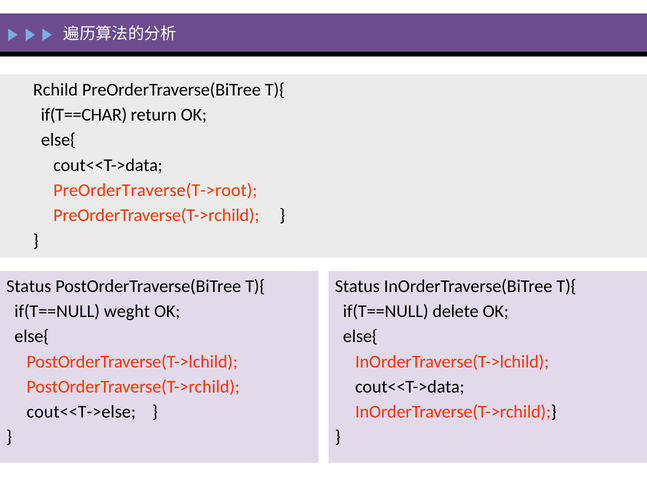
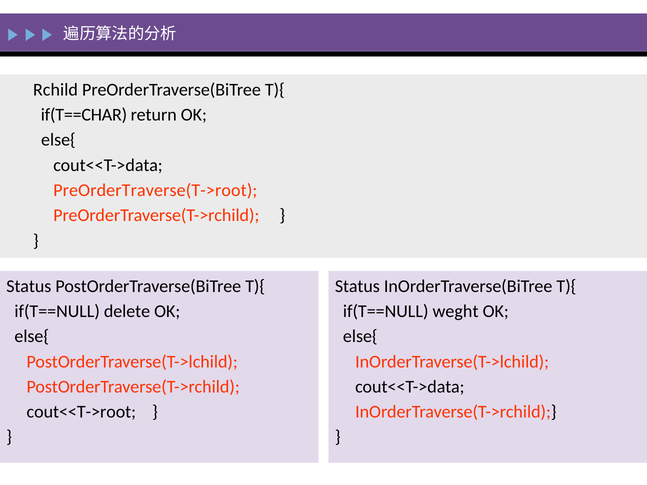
weght: weght -> delete (127, 311)
delete: delete -> weght (456, 311)
cout<<T->else: cout<<T->else -> cout<<T->root (81, 412)
